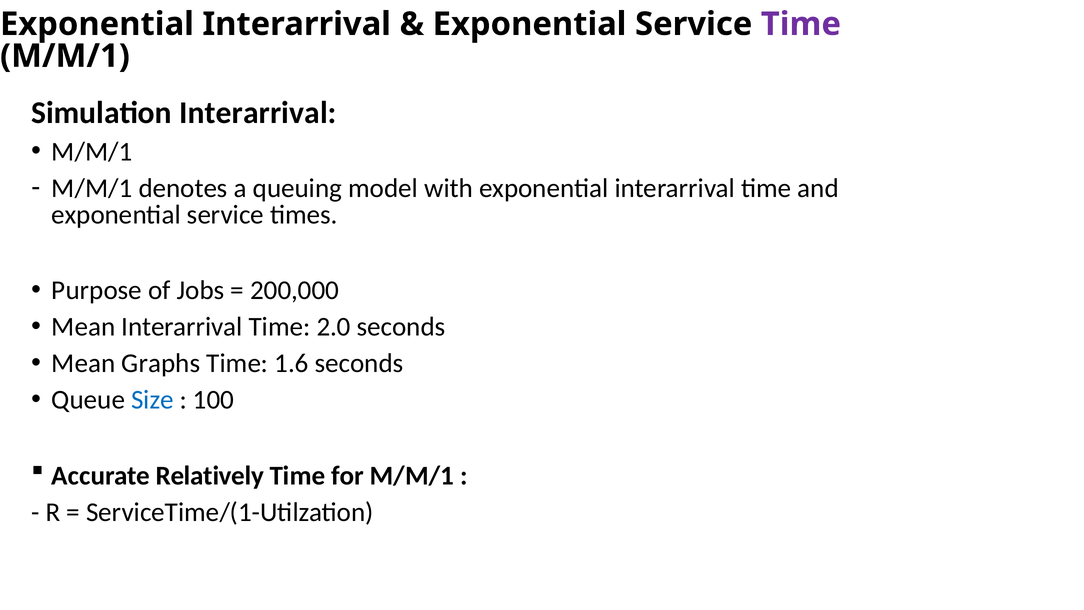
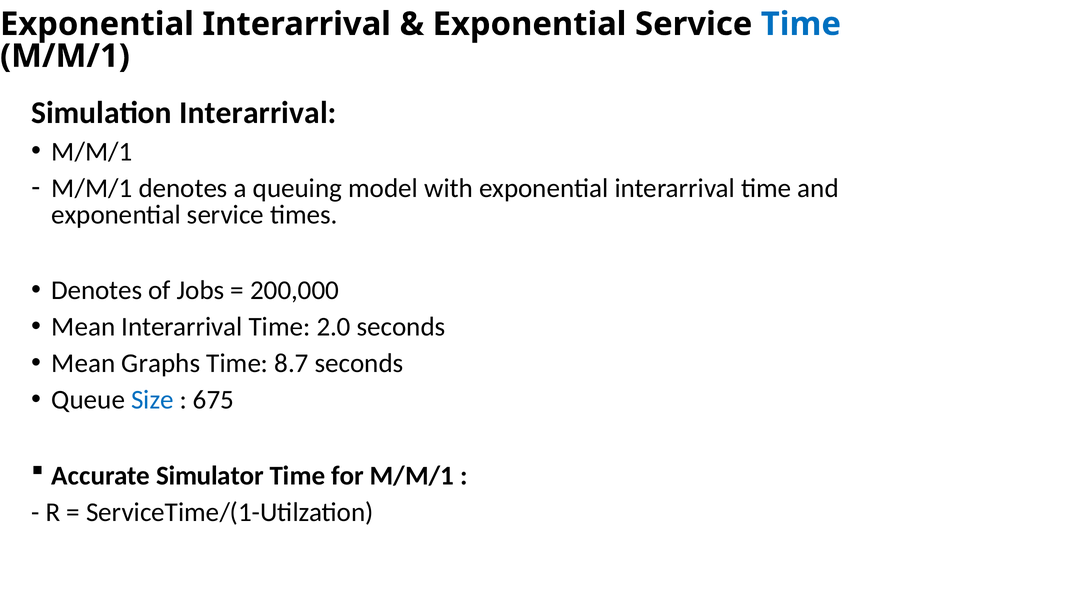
Time colour: purple -> blue (801, 24)
Purpose: Purpose -> Denotes (97, 290)
1.6: 1.6 -> 8.7 (291, 363)
100: 100 -> 675 (214, 400)
Relatively: Relatively -> Simulator (210, 476)
